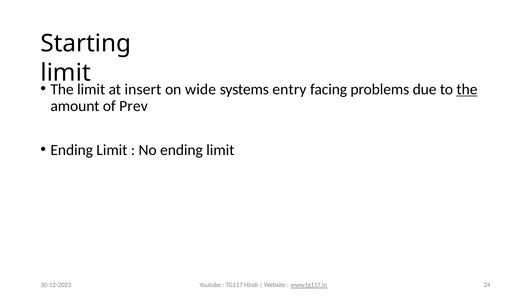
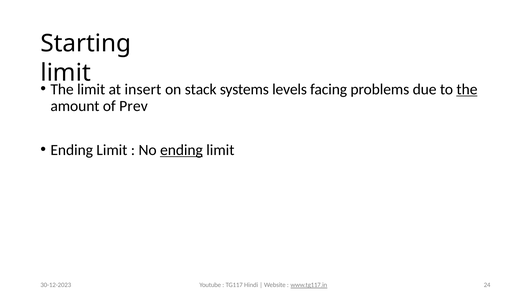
wide: wide -> stack (201, 89)
entry: entry -> levels (290, 89)
ending underline: none -> present (181, 150)
